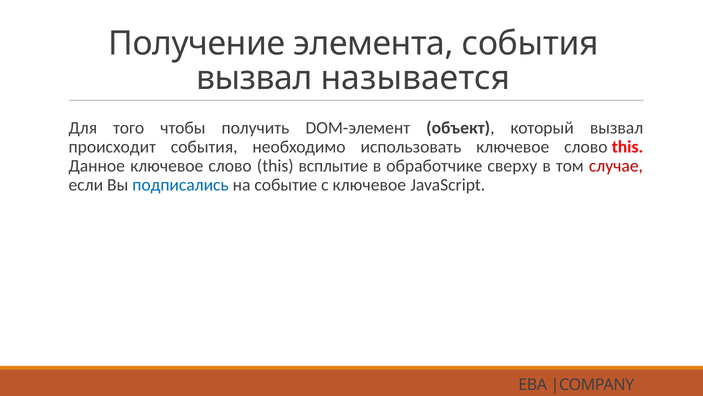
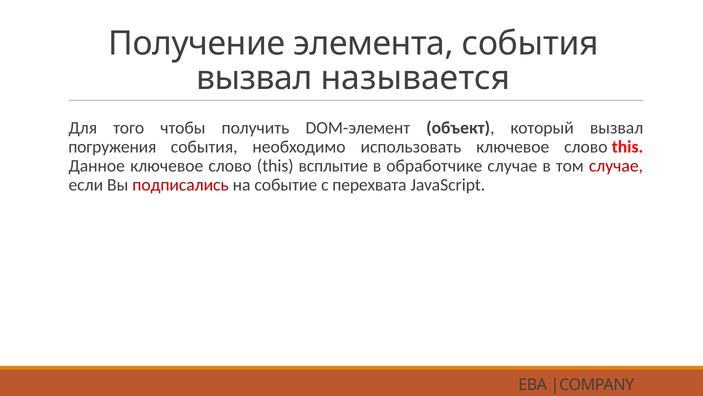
происходит: происходит -> погружения (112, 147)
обработчике сверху: сверху -> случае (512, 166)
подписались colour: blue -> red (181, 185)
с ключевое: ключевое -> перехвата (369, 185)
